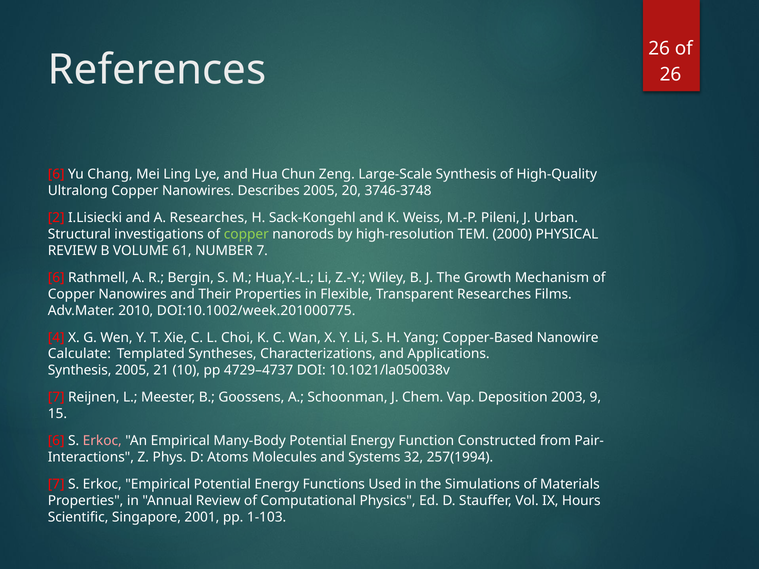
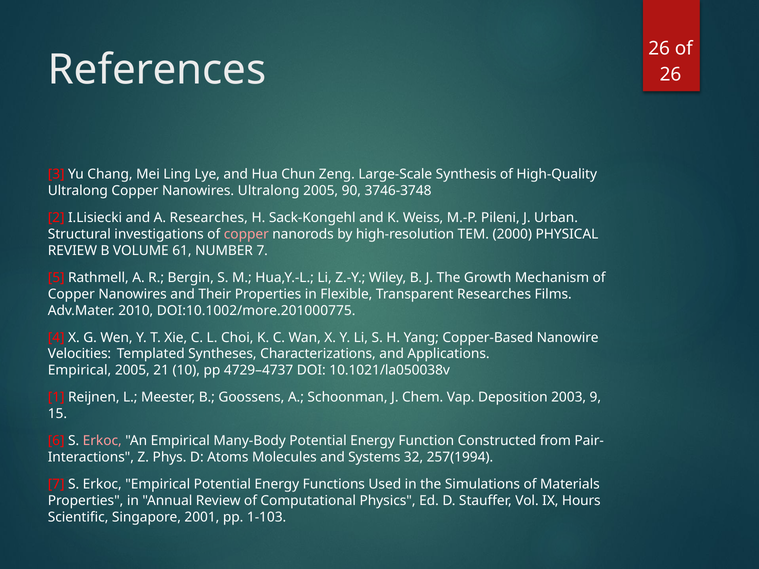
6: 6 -> 3 (56, 174)
Nanowires Describes: Describes -> Ultralong (269, 191)
20: 20 -> 90 (351, 191)
copper colour: light green -> pink (246, 234)
6: 6 -> 5 (56, 278)
DOI:10.1002/week.201000775: DOI:10.1002/week.201000775 -> DOI:10.1002/more.201000775 (256, 311)
Calculate: Calculate -> Velocities (79, 354)
Synthesis: Synthesis -> Empirical (80, 371)
7: 7 -> 1 (56, 398)
